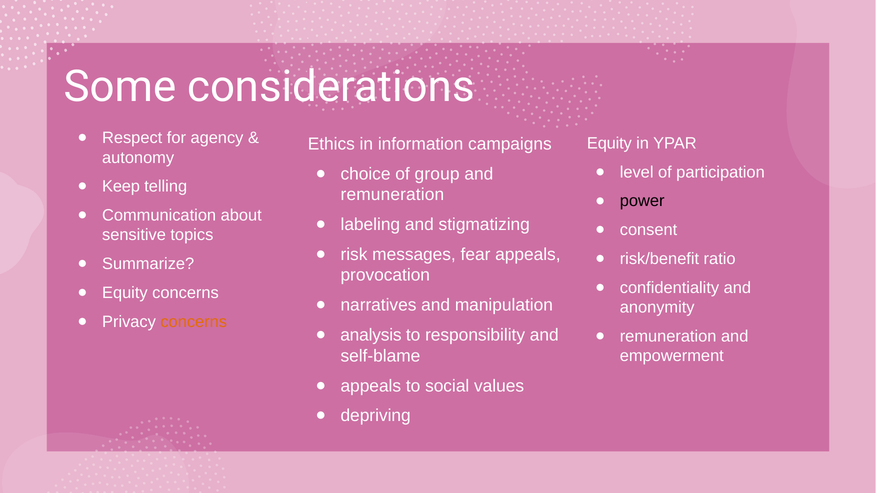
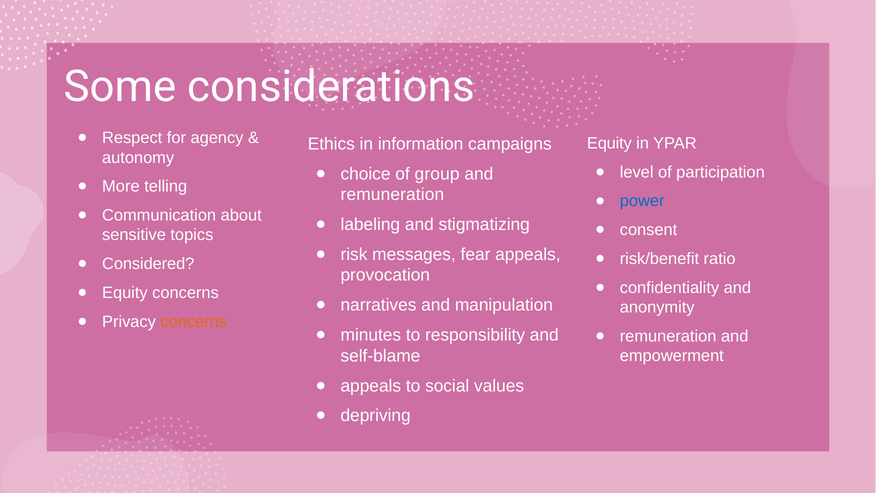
Keep: Keep -> More (121, 186)
power colour: black -> blue (642, 201)
Summarize: Summarize -> Considered (148, 264)
analysis: analysis -> minutes (371, 335)
